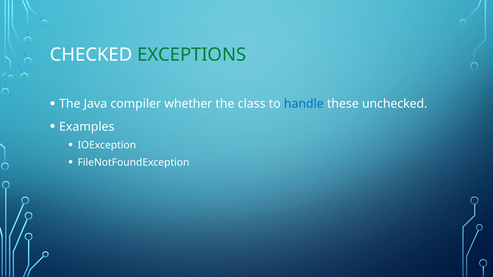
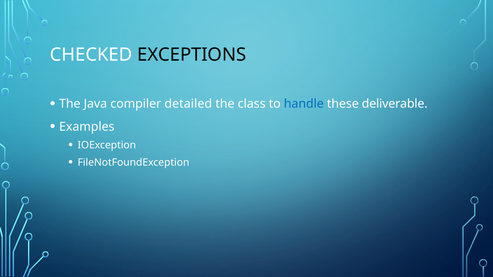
EXCEPTIONS colour: green -> black (192, 55)
whether: whether -> detailed (188, 104)
unchecked: unchecked -> deliverable (395, 104)
